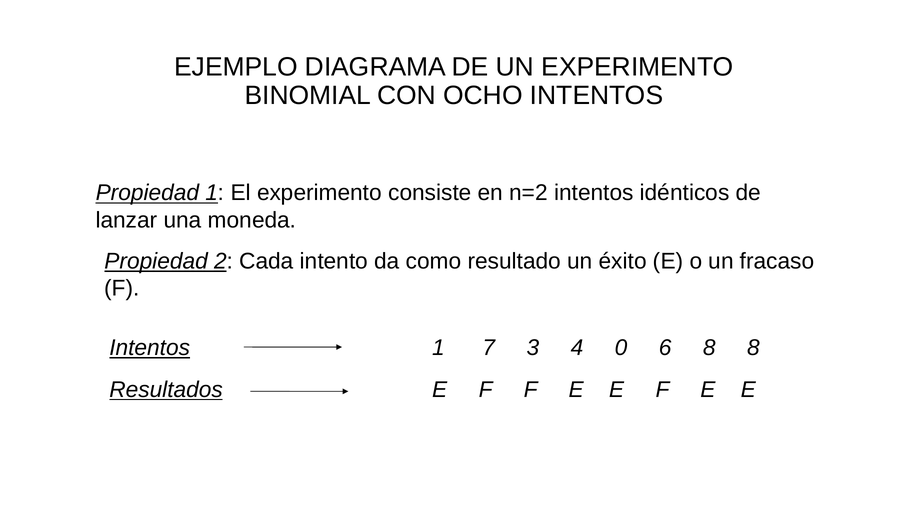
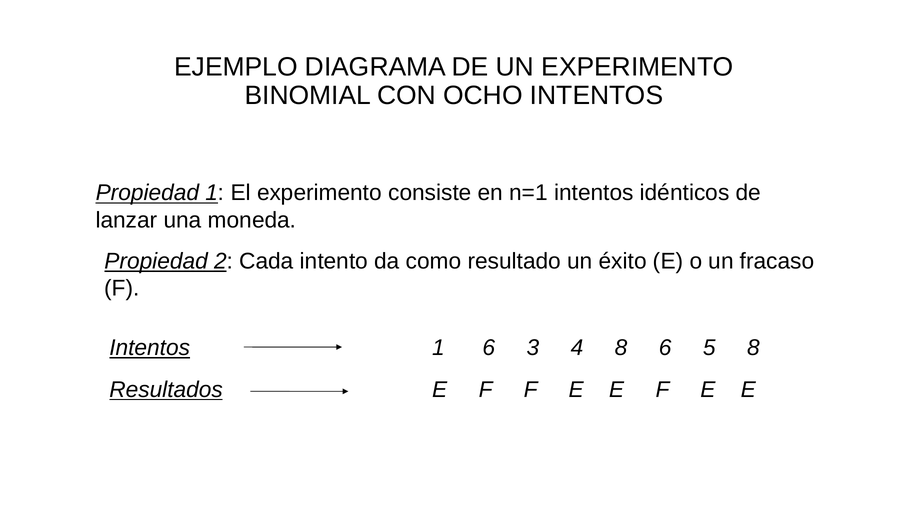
n=2: n=2 -> n=1 (528, 193)
1 7: 7 -> 6 (489, 348)
4 0: 0 -> 8 (621, 348)
6 8: 8 -> 5 (709, 348)
